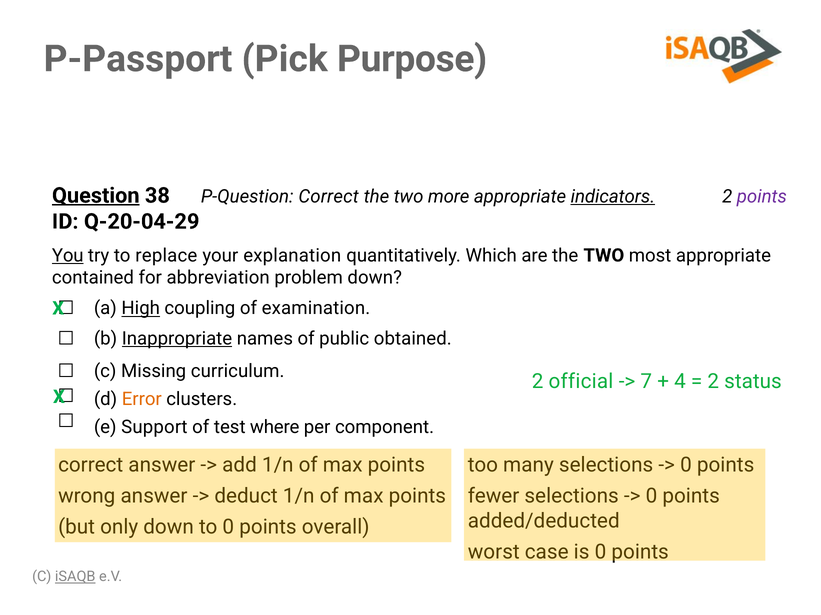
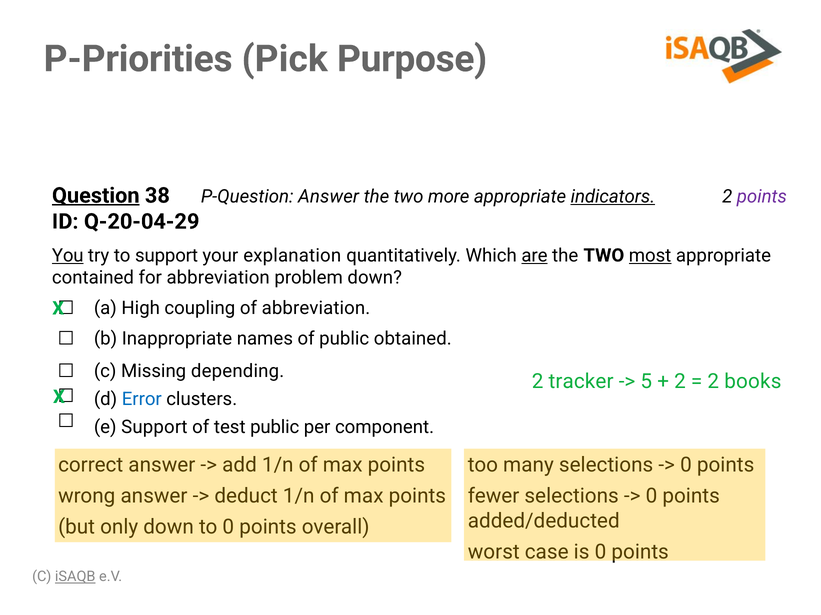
P-Passport: P-Passport -> P-Priorities (138, 59)
P-Question Correct: Correct -> Answer (329, 197)
to replace: replace -> support (167, 256)
are underline: none -> present (535, 256)
most underline: none -> present (650, 256)
High underline: present -> none (141, 309)
of examination: examination -> abbreviation (316, 309)
Inappropriate underline: present -> none (177, 339)
curriculum: curriculum -> depending (238, 372)
official: official -> tracker (581, 382)
7: 7 -> 5 (646, 382)
4: 4 -> 2 (680, 382)
status: status -> books (753, 382)
Error colour: orange -> blue (142, 400)
test where: where -> public (275, 428)
